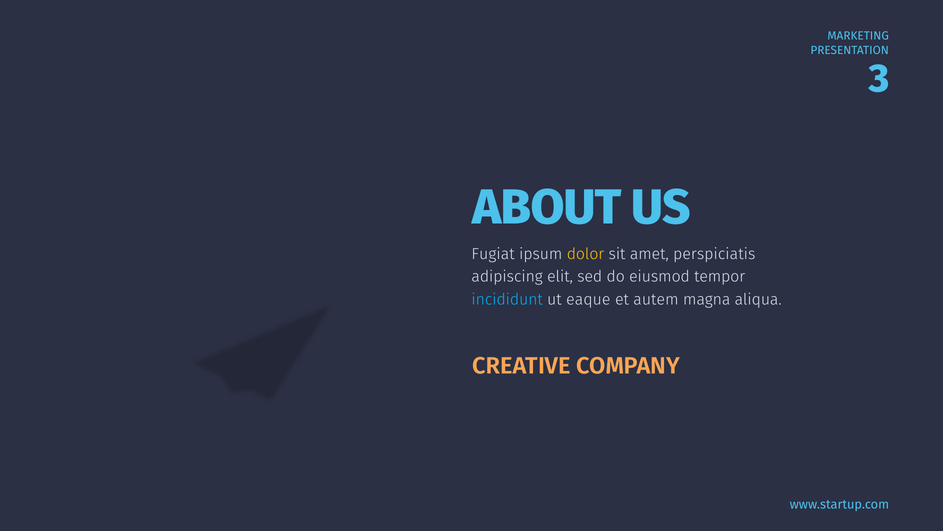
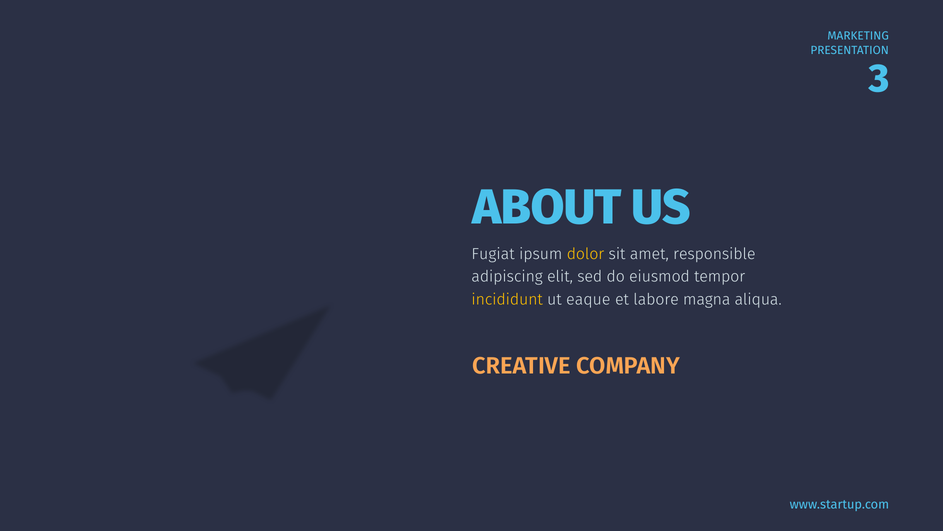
perspiciatis: perspiciatis -> responsible (714, 254)
incididunt colour: light blue -> yellow (507, 299)
autem: autem -> labore (656, 299)
